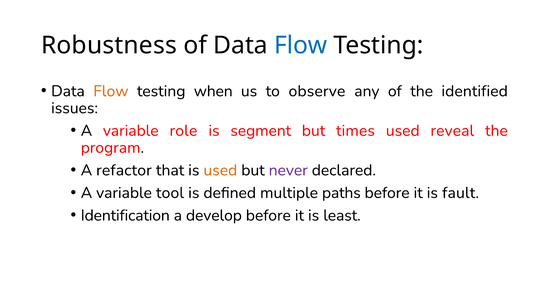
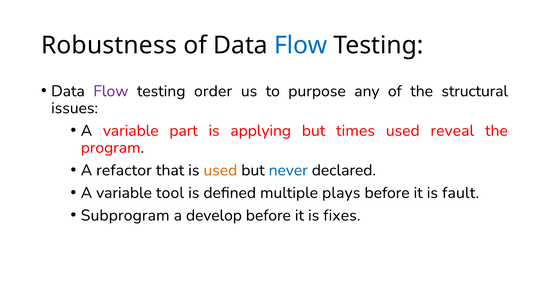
Flow colour: orange -> purple (111, 91)
when: when -> order (213, 91)
observe: observe -> purpose (317, 91)
identified: identified -> structural (475, 91)
role: role -> part (184, 130)
segment: segment -> applying (261, 130)
never colour: purple -> blue (288, 170)
paths: paths -> plays (341, 193)
Identification: Identification -> Subprogram (125, 215)
least: least -> fixes (342, 215)
